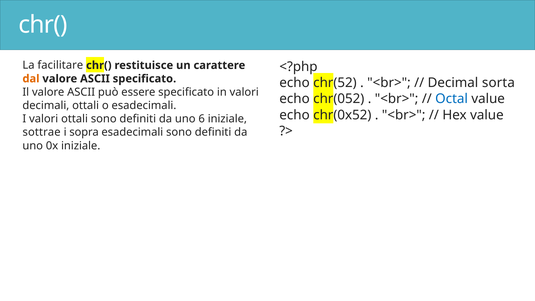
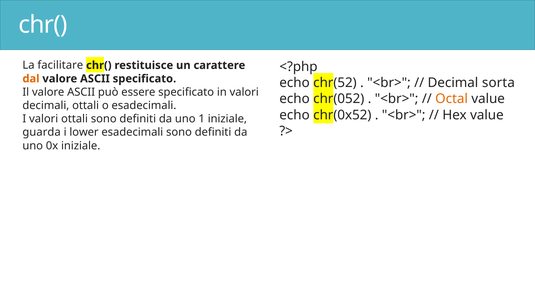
Octal colour: blue -> orange (452, 99)
6: 6 -> 1 (202, 119)
sottrae: sottrae -> guarda (42, 132)
sopra: sopra -> lower (84, 132)
